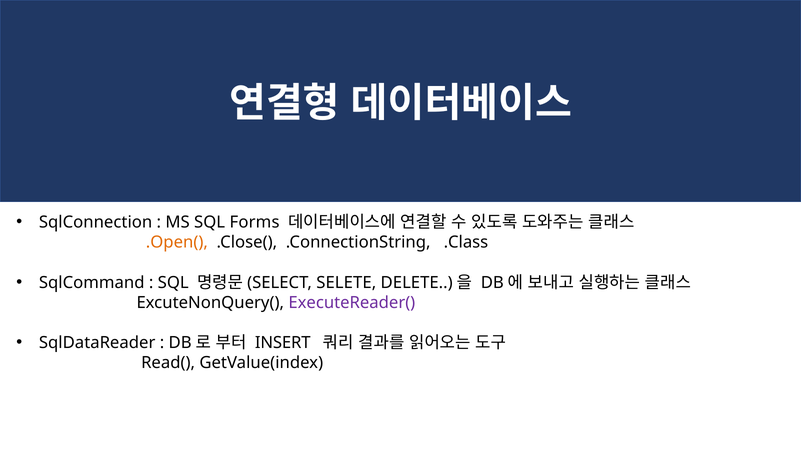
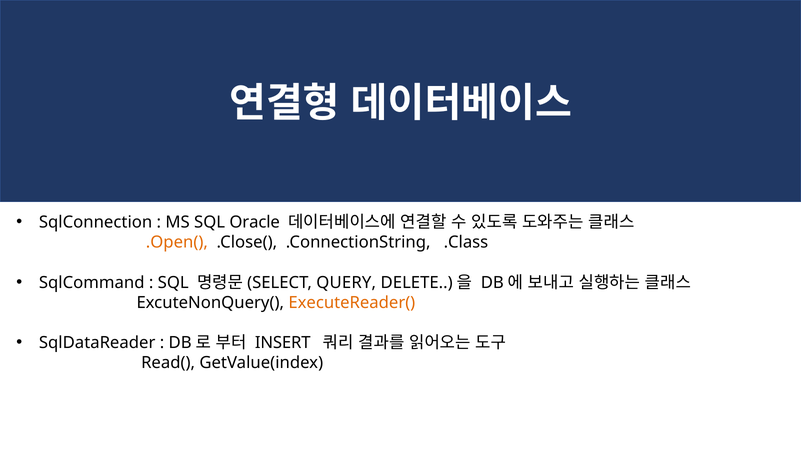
Forms: Forms -> Oracle (255, 222)
SELETE: SELETE -> QUERY (346, 282)
ExecuteReader( colour: purple -> orange (352, 302)
